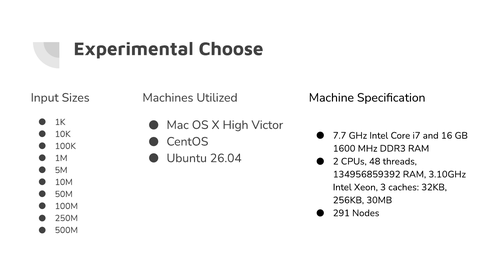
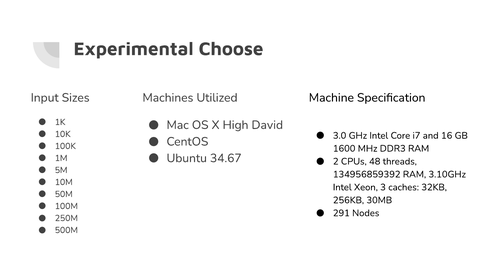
Victor: Victor -> David (267, 125)
7.7: 7.7 -> 3.0 (340, 136)
26.04: 26.04 -> 34.67 (226, 158)
